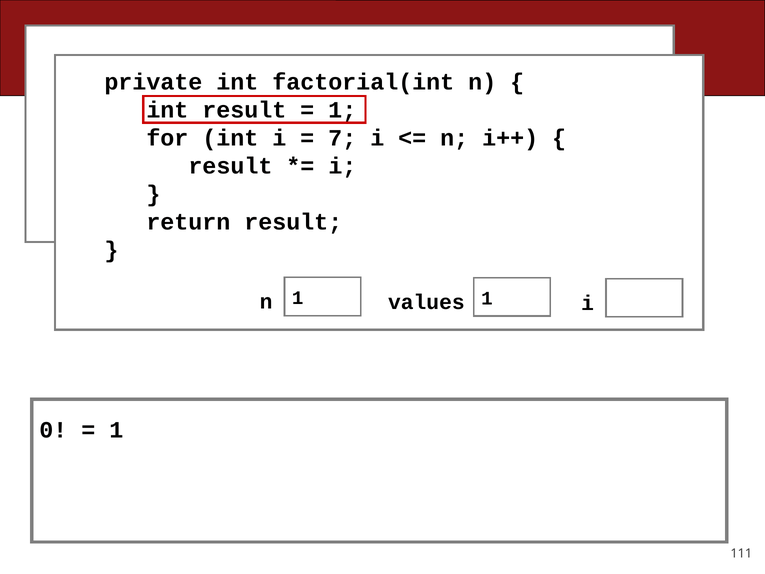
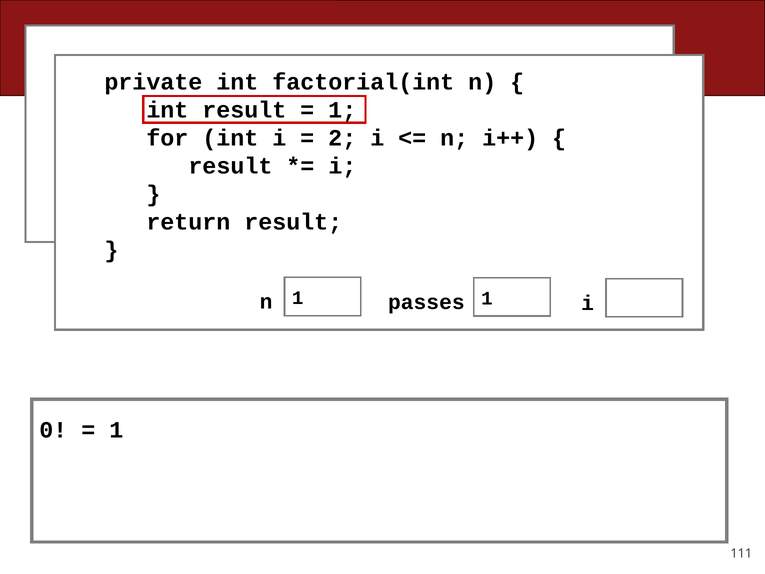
7: 7 -> 2 (342, 138)
values: values -> passes (426, 302)
